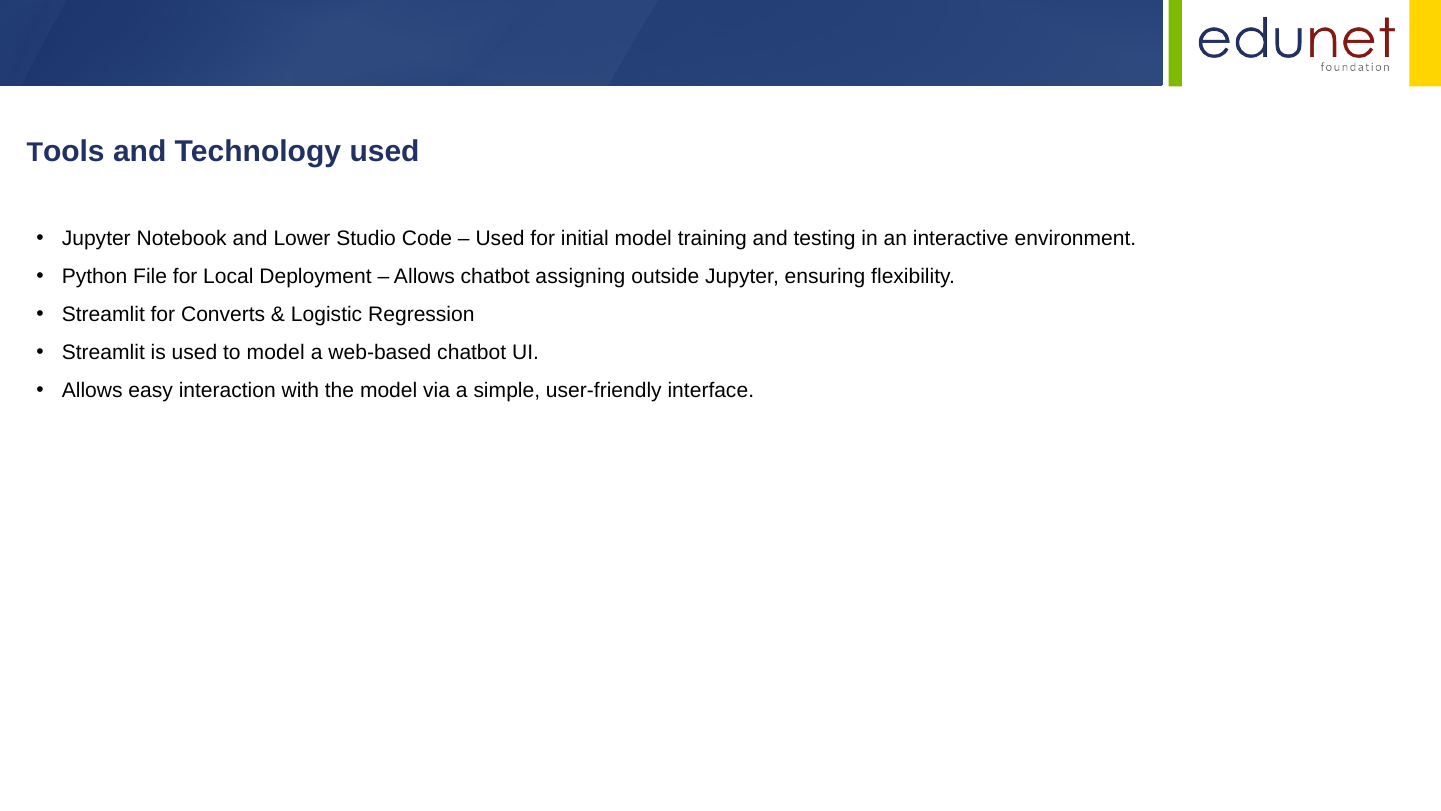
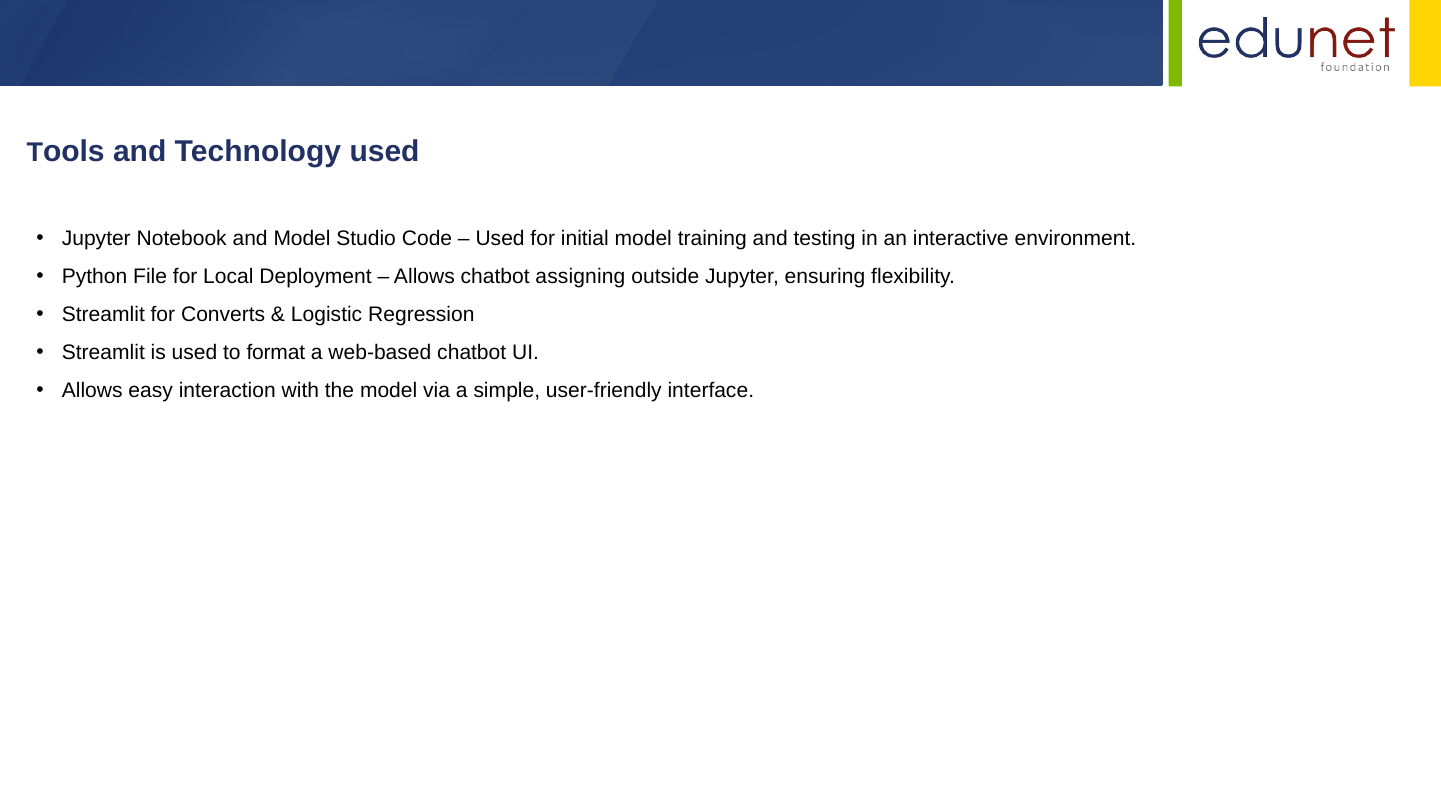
and Lower: Lower -> Model (302, 239)
to model: model -> format (276, 352)
